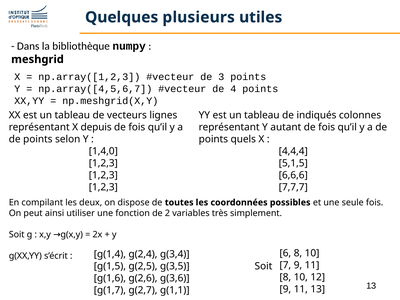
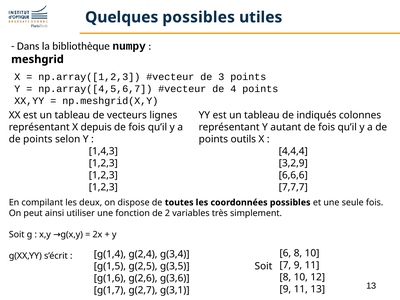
Quelques plusieurs: plusieurs -> possibles (199, 17)
quels: quels -> outils (243, 139)
1,4,0: 1,4,0 -> 1,4,3 (103, 151)
5,1,5: 5,1,5 -> 3,2,9 (293, 163)
g(1,1: g(1,1 -> g(3,1 (175, 290)
